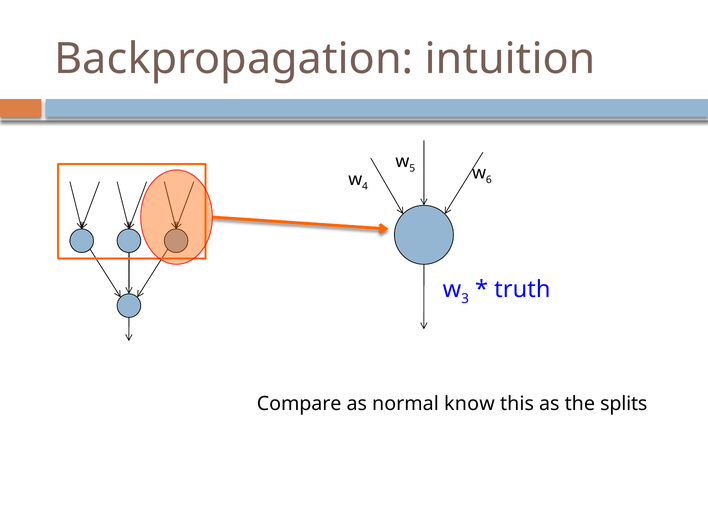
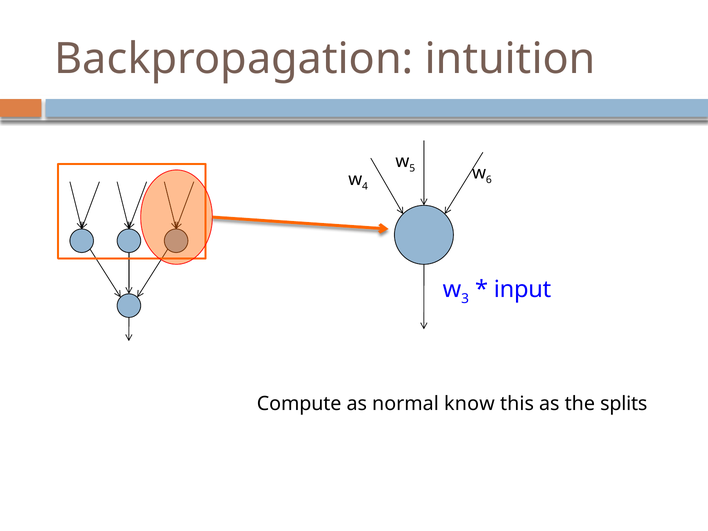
truth: truth -> input (523, 290)
Compare: Compare -> Compute (299, 404)
